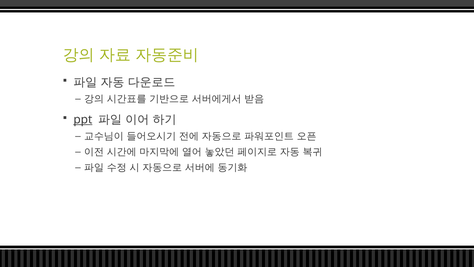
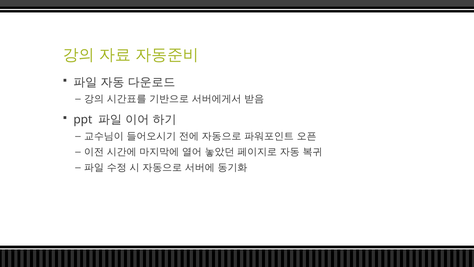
ppt underline: present -> none (83, 119)
